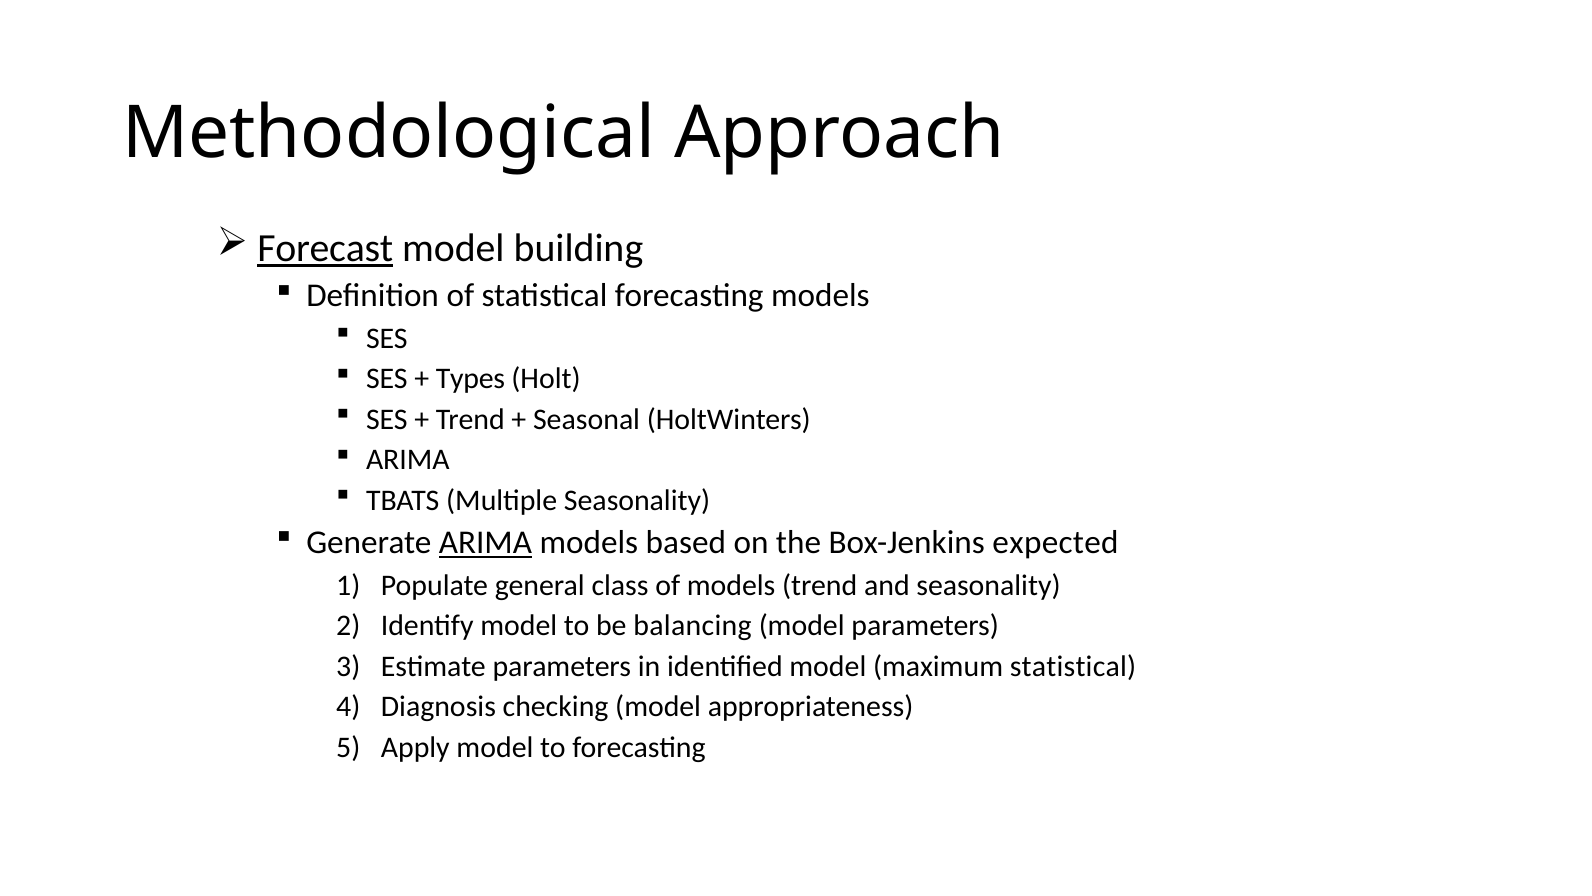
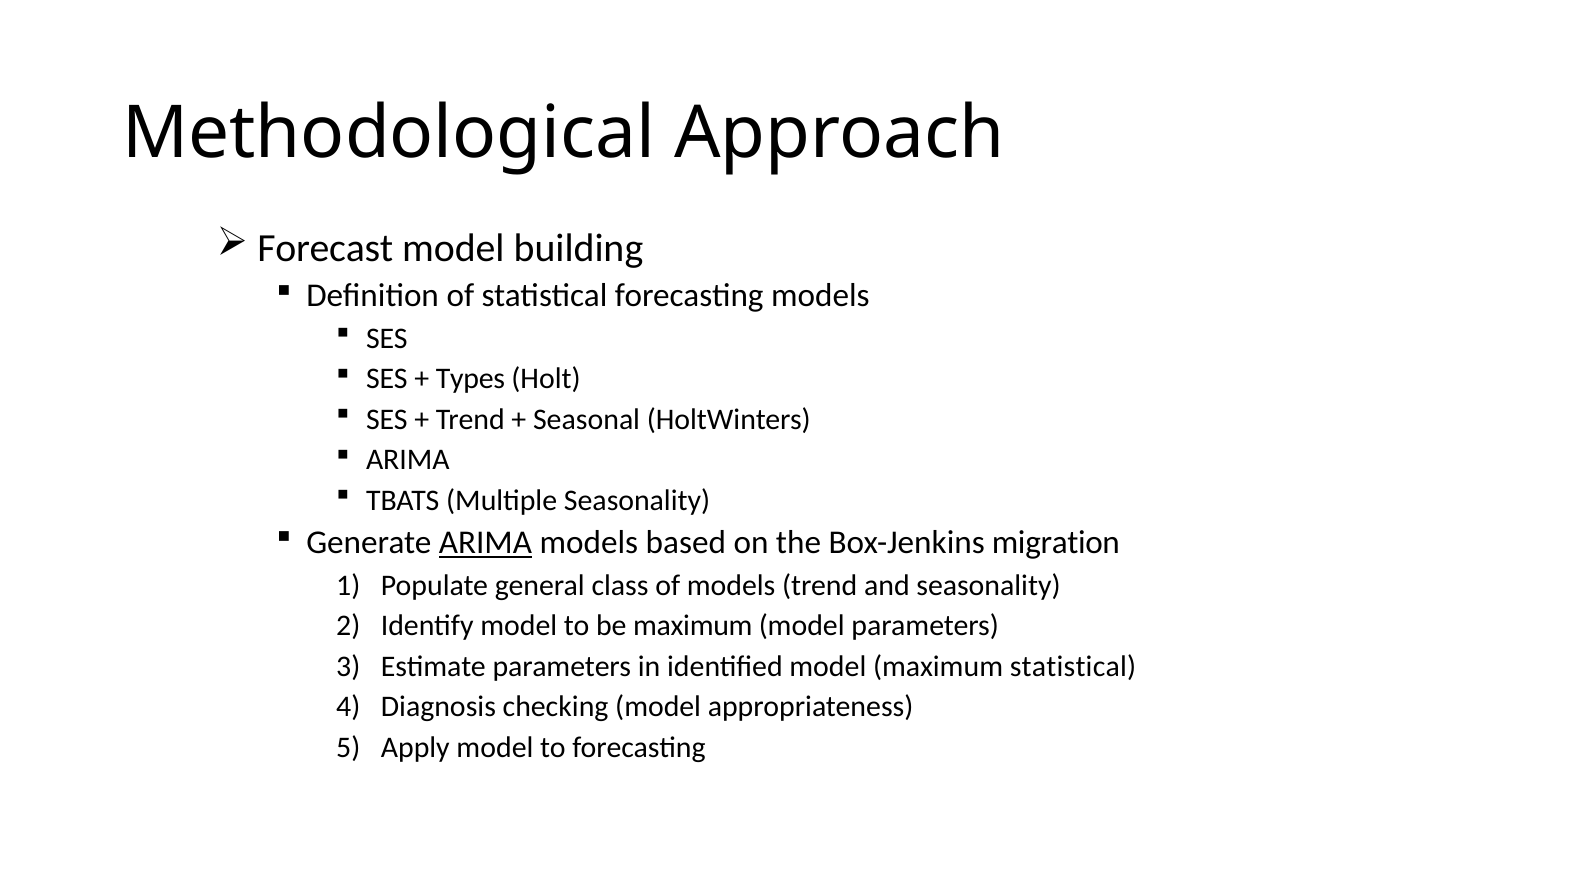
Forecast underline: present -> none (325, 248)
expected: expected -> migration (1056, 543)
be balancing: balancing -> maximum (693, 625)
